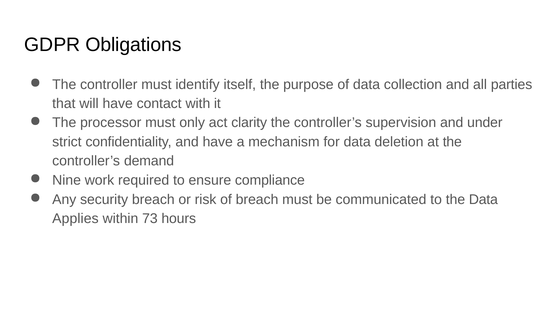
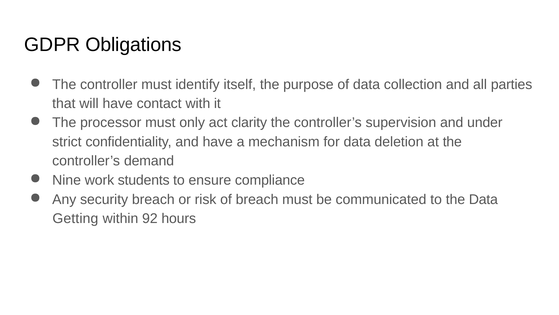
required: required -> students (144, 180)
Applies: Applies -> Getting (75, 218)
73: 73 -> 92 (150, 218)
